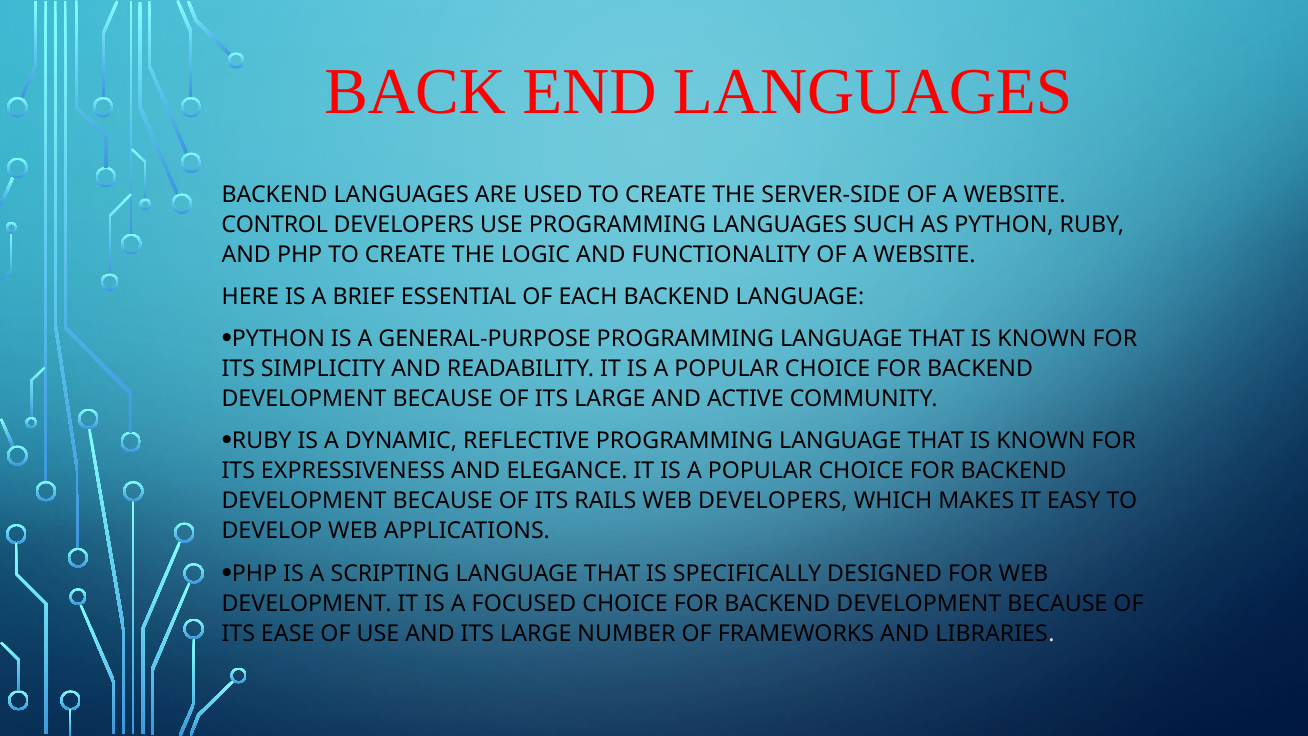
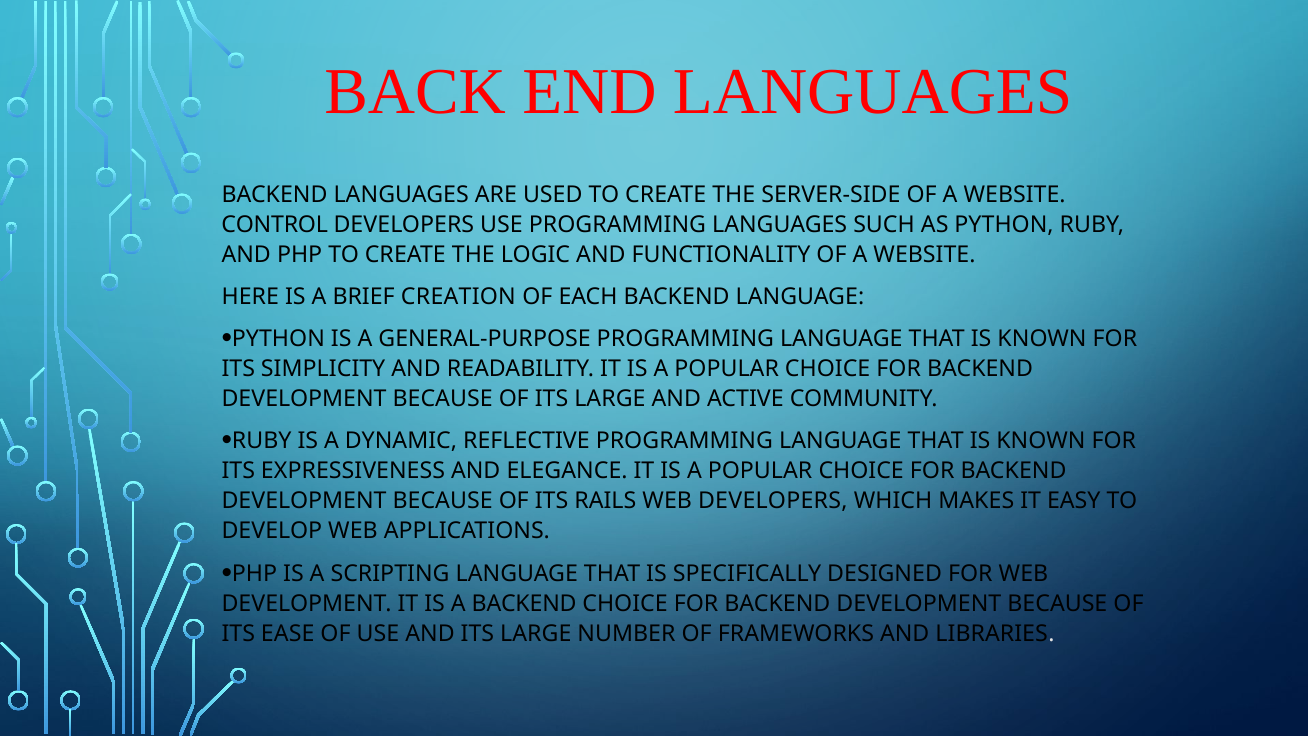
ESSENTIAL: ESSENTIAL -> CREATION (458, 297)
A FOCUSED: FOCUSED -> BACKEND (524, 603)
